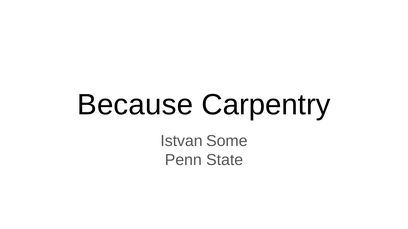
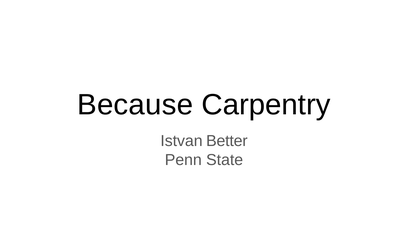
Some: Some -> Better (227, 141)
